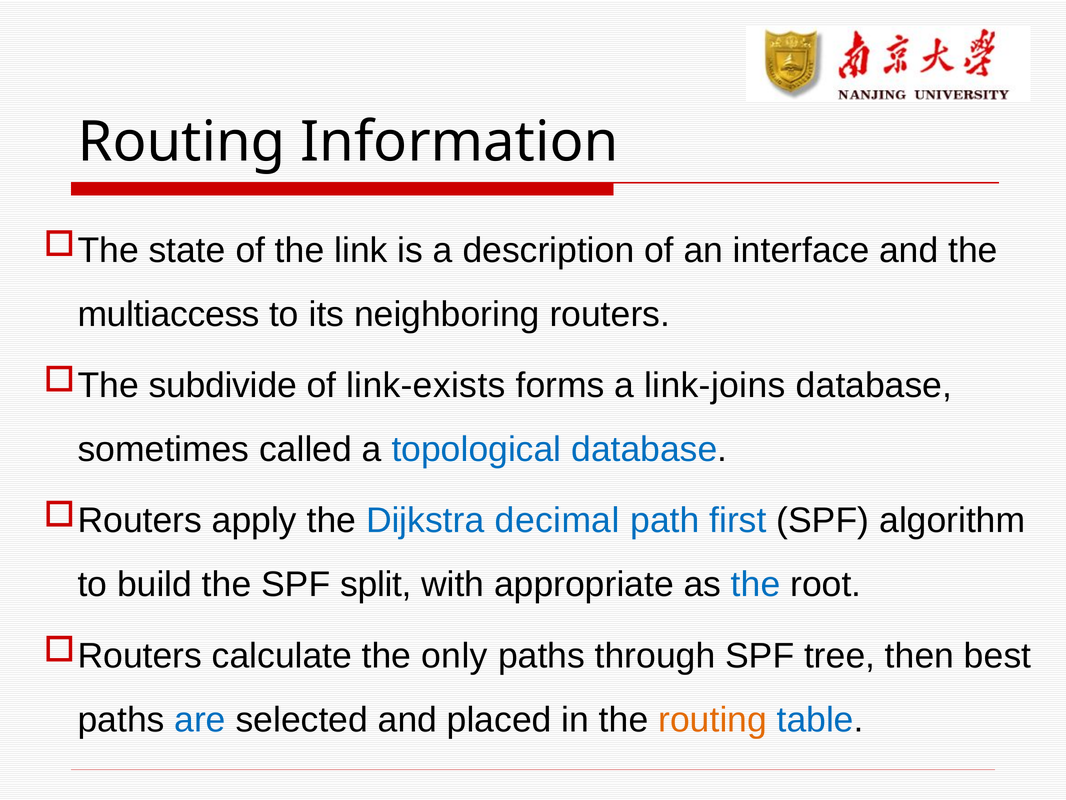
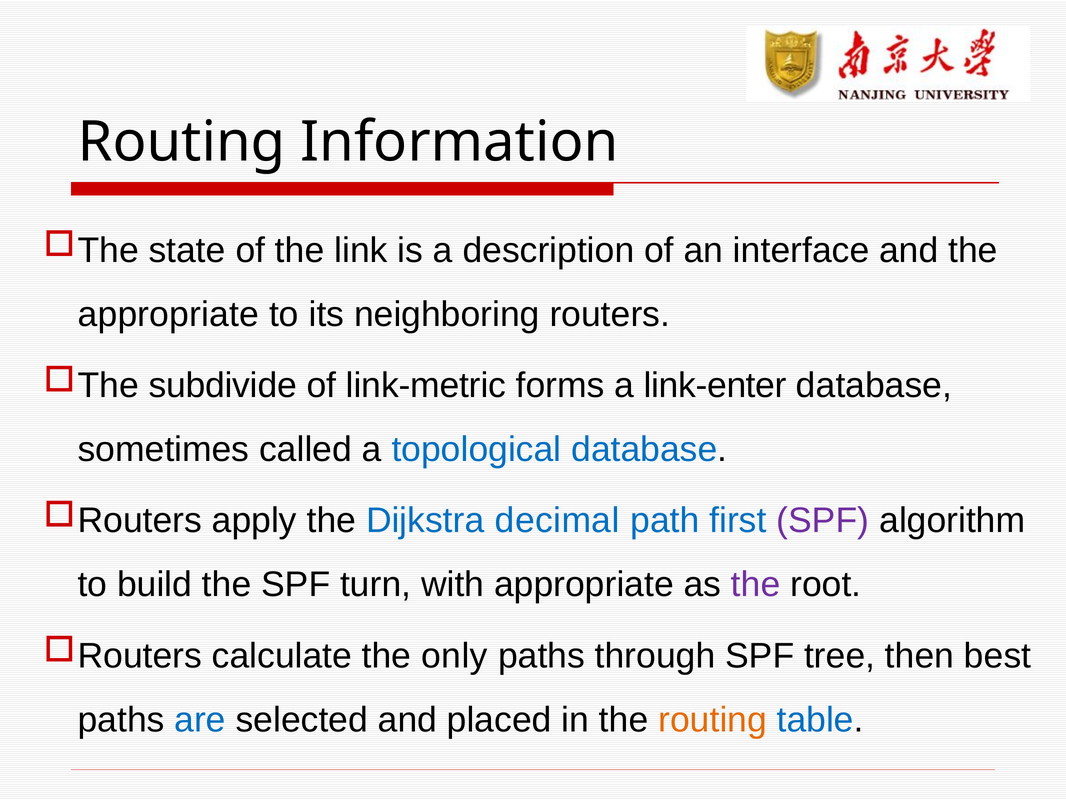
multiaccess: multiaccess -> appropriate (168, 314)
link-exists: link-exists -> link-metric (426, 385)
link-joins: link-joins -> link-enter (715, 385)
SPF colour: black -> purple (823, 520)
split: split -> turn (376, 584)
the colour: blue -> purple (756, 584)
